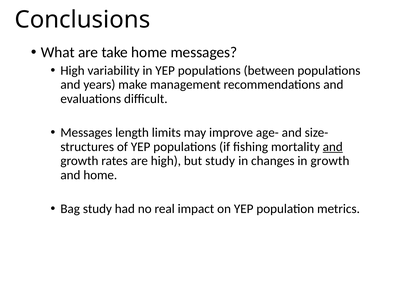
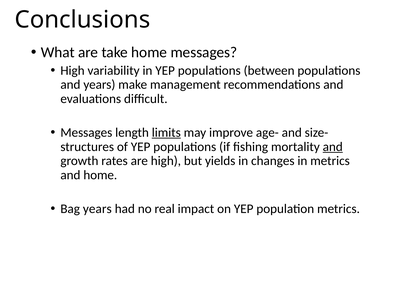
limits underline: none -> present (166, 132)
but study: study -> yields (220, 161)
in growth: growth -> metrics (330, 161)
Bag study: study -> years (97, 209)
